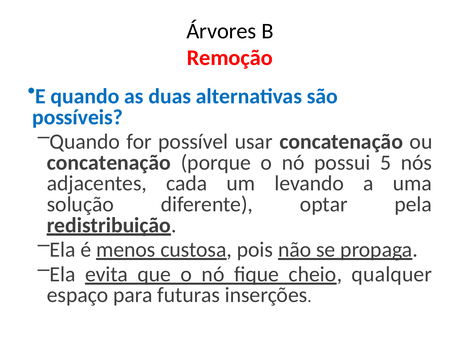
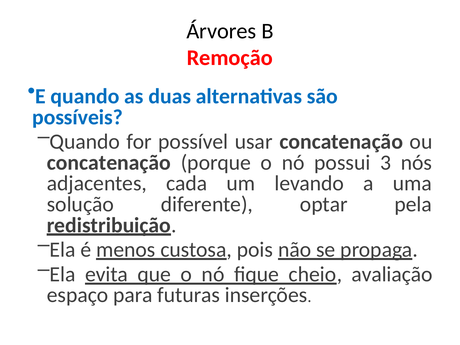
5: 5 -> 3 (386, 163)
qualquer: qualquer -> avaliação (392, 274)
